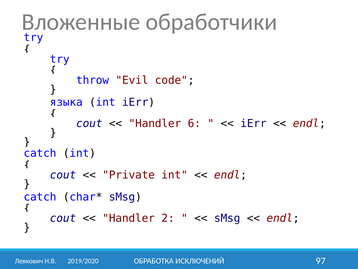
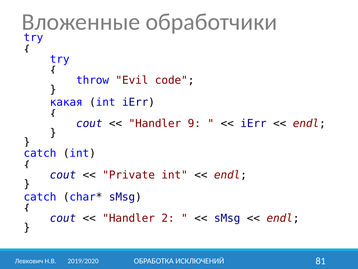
языка: языка -> какая (66, 102)
6: 6 -> 9 (194, 123)
97: 97 -> 81 (321, 261)
